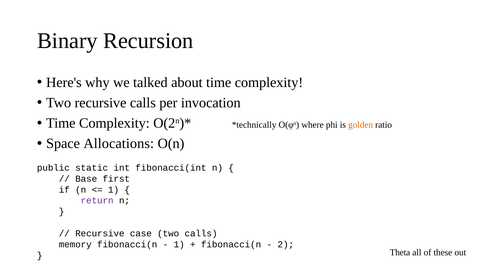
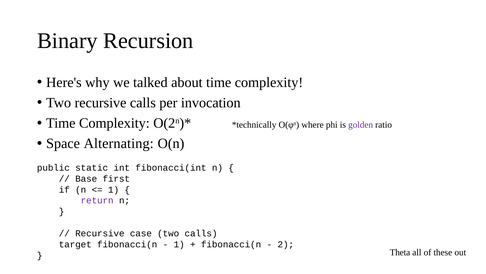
golden colour: orange -> purple (361, 125)
Allocations: Allocations -> Alternating (119, 143)
memory: memory -> target (75, 244)
